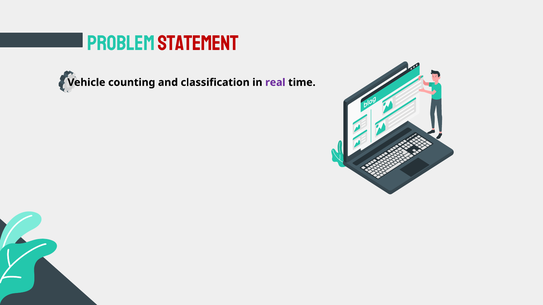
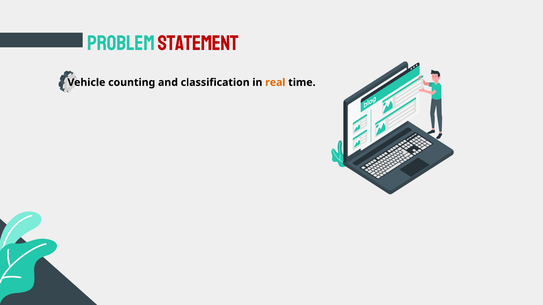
real colour: purple -> orange (275, 83)
